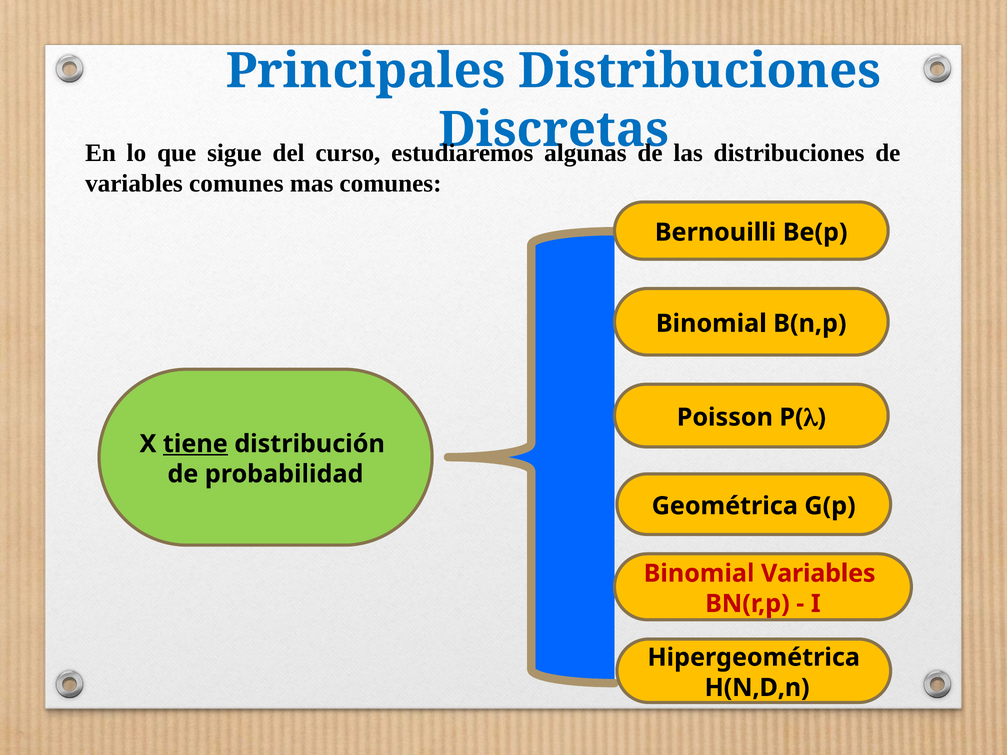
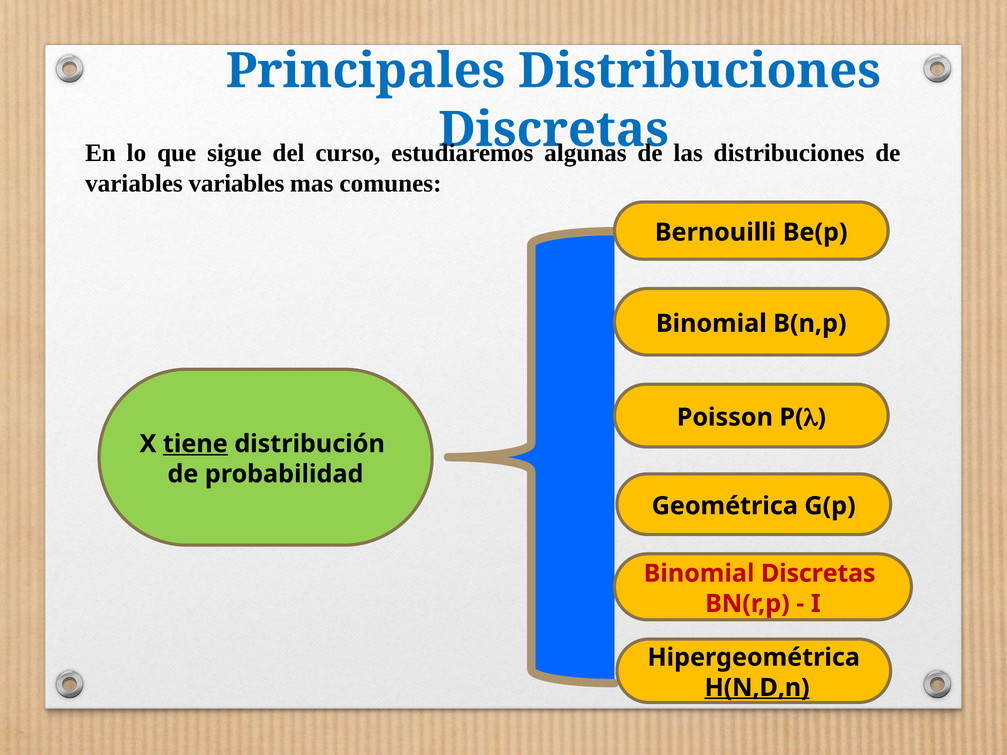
variables comunes: comunes -> variables (237, 183)
Binomial Variables: Variables -> Discretas (818, 574)
H(N,D,n underline: none -> present (757, 688)
